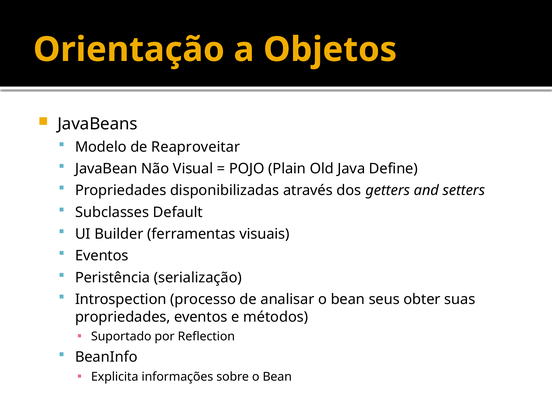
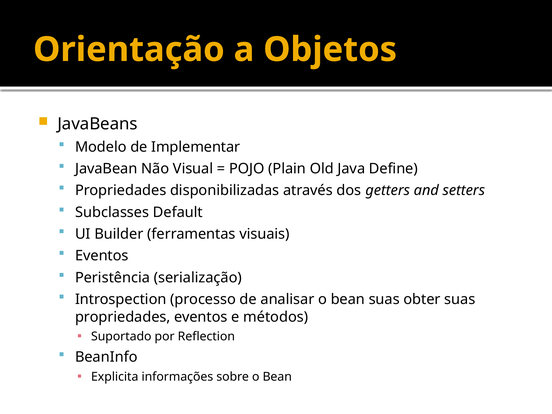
Reaproveitar: Reaproveitar -> Implementar (196, 147)
bean seus: seus -> suas (384, 299)
